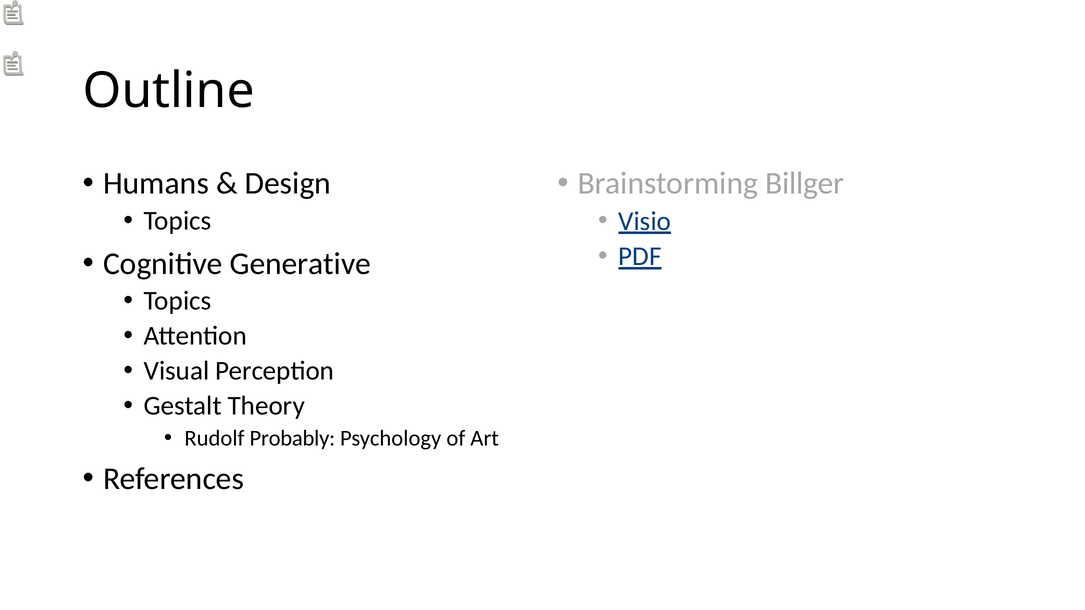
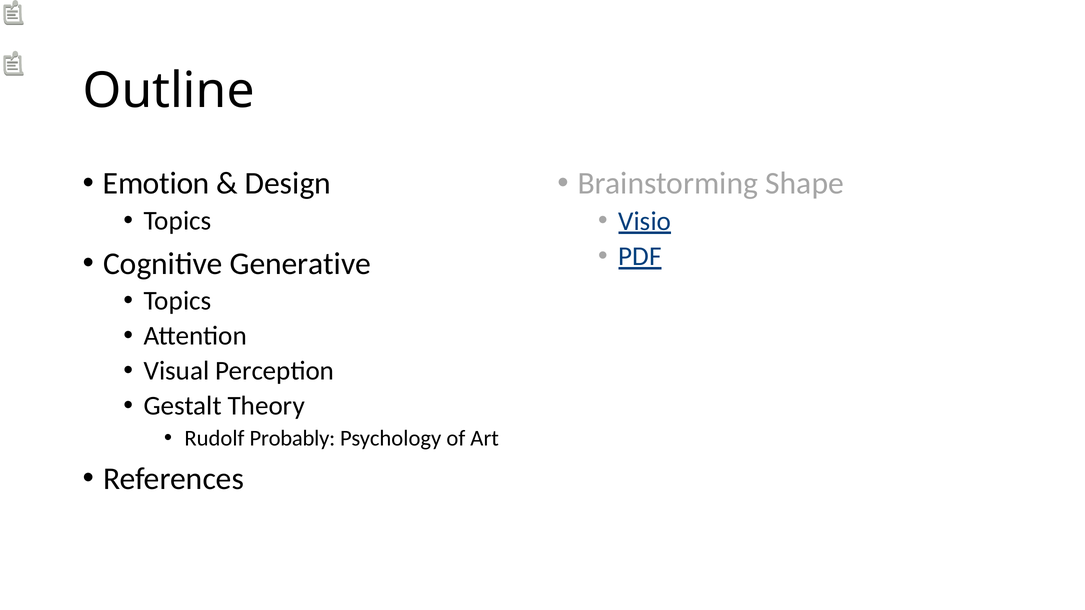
Humans: Humans -> Emotion (156, 183)
Billger: Billger -> Shape (805, 183)
